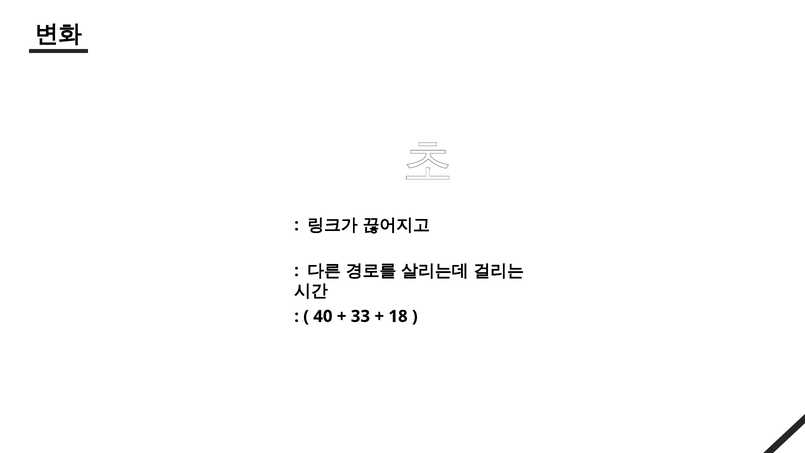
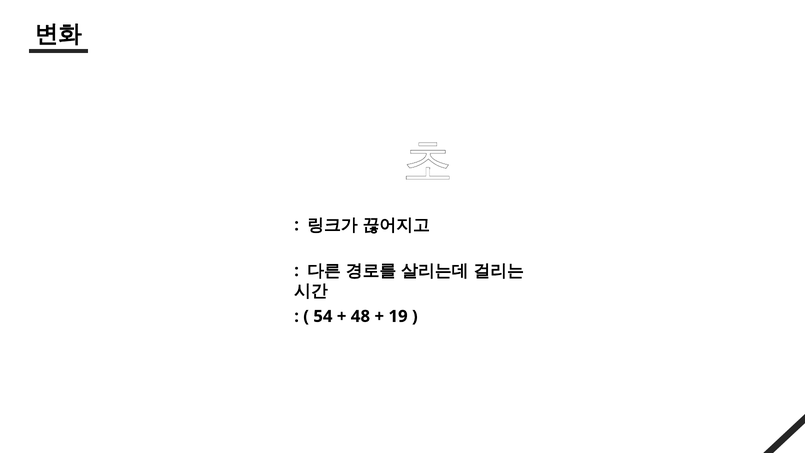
40: 40 -> 54 (323, 316)
33: 33 -> 48 (360, 316)
18: 18 -> 19 (398, 316)
